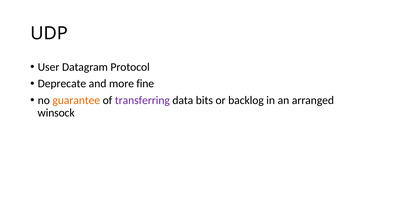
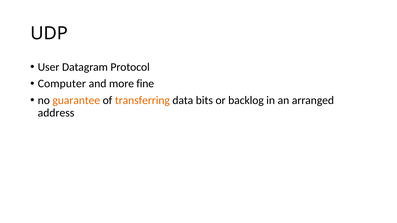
Deprecate: Deprecate -> Computer (62, 84)
transferring colour: purple -> orange (142, 100)
winsock: winsock -> address (56, 113)
